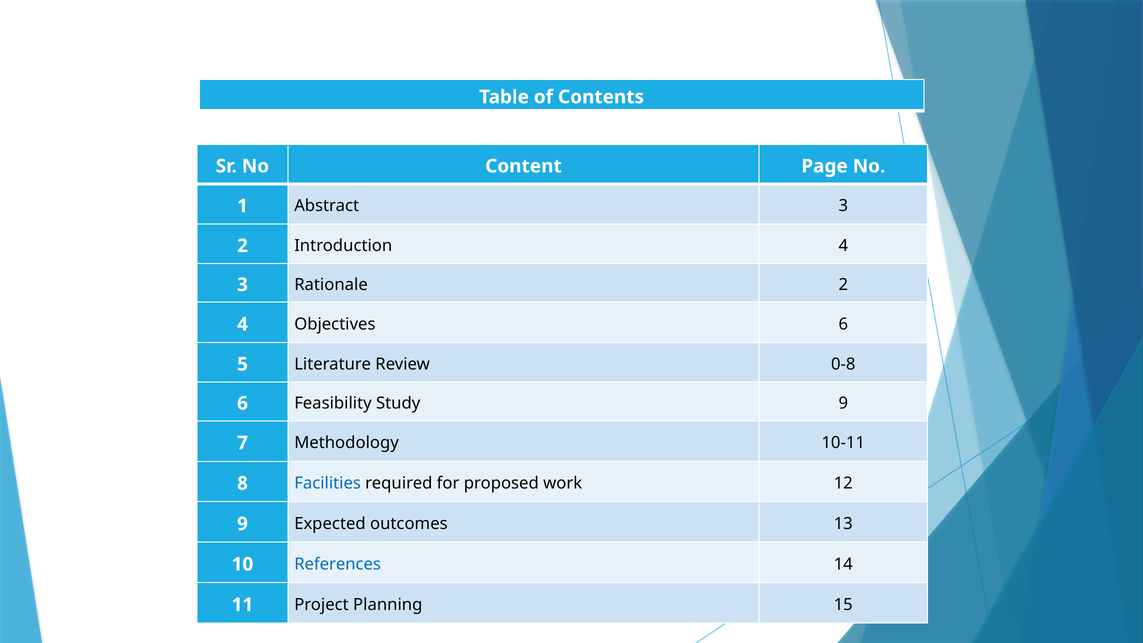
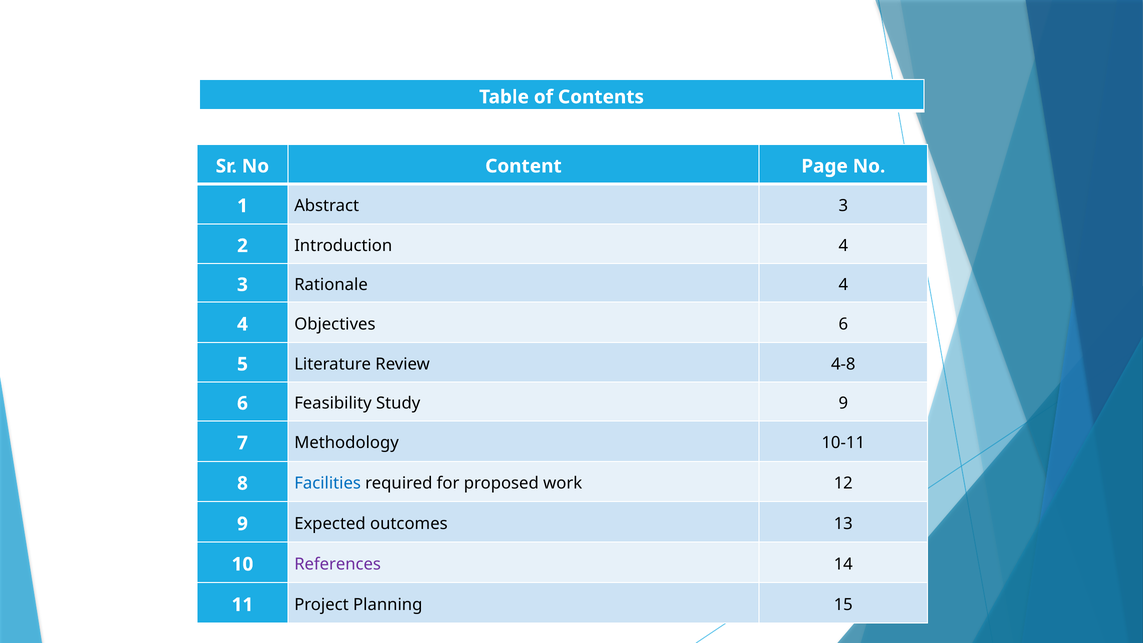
Rationale 2: 2 -> 4 (843, 285)
0-8: 0-8 -> 4-8 (843, 364)
References colour: blue -> purple (338, 564)
